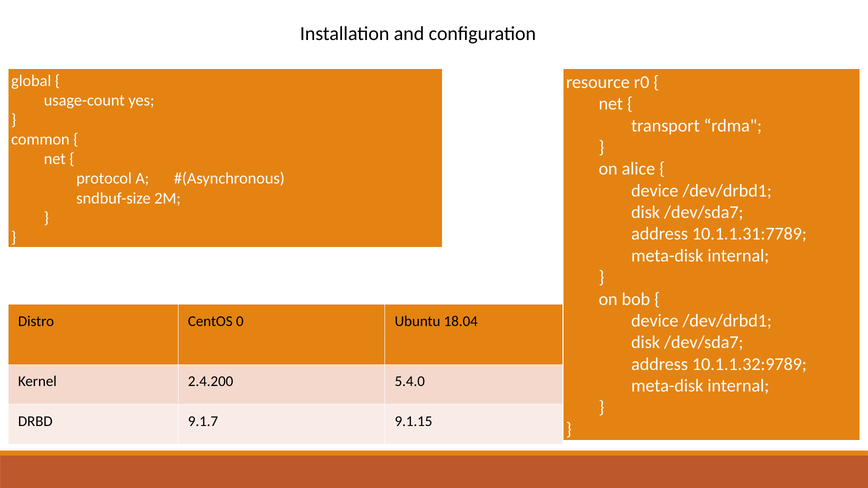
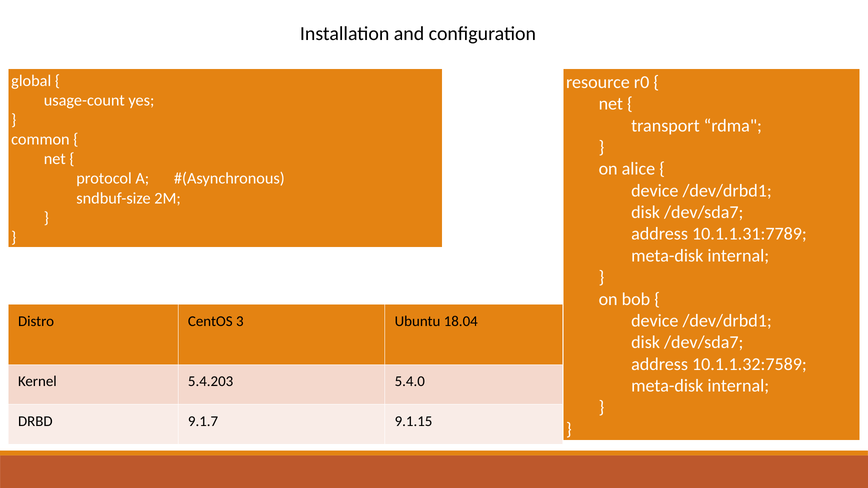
0: 0 -> 3 (240, 321)
10.1.1.32:9789: 10.1.1.32:9789 -> 10.1.1.32:7589 (749, 364)
2.4.200: 2.4.200 -> 5.4.203 (211, 382)
